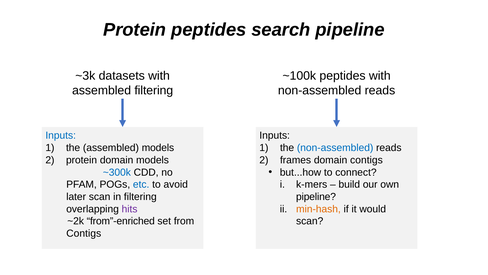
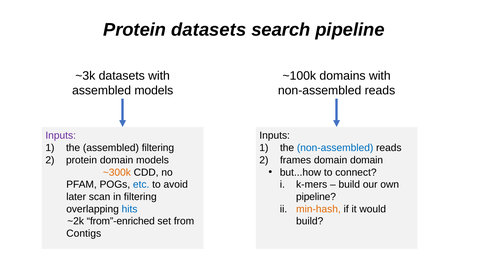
Protein peptides: peptides -> datasets (209, 30)
~100k peptides: peptides -> domains (343, 76)
assembled filtering: filtering -> models (154, 90)
Inputs colour: blue -> purple (61, 135)
assembled models: models -> filtering (158, 148)
domain contigs: contigs -> domain (367, 160)
~300k colour: blue -> orange (117, 172)
hits colour: purple -> blue (130, 209)
scan: scan -> build (310, 221)
